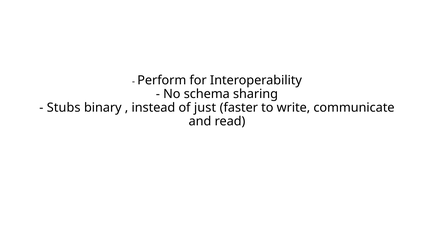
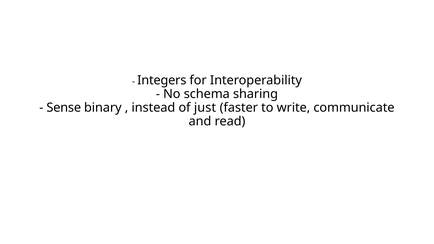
Perform: Perform -> Integers (162, 80)
Stubs: Stubs -> Sense (64, 108)
